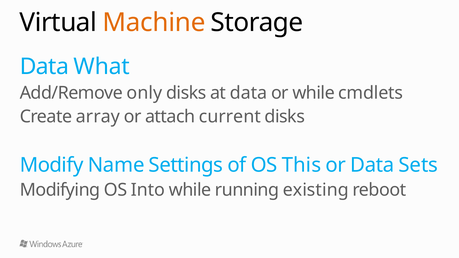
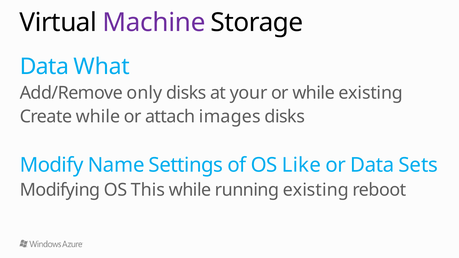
Machine colour: orange -> purple (154, 23)
at data: data -> your (249, 93)
while cmdlets: cmdlets -> existing (371, 93)
Create array: array -> while (98, 117)
current: current -> images (230, 117)
This: This -> Like (301, 165)
Into: Into -> This (148, 190)
